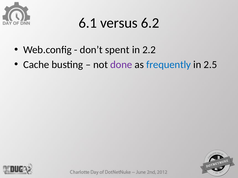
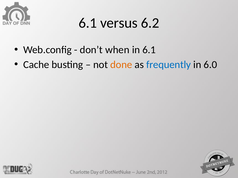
spent: spent -> when (117, 50)
in 2.2: 2.2 -> 6.1 (149, 50)
done colour: purple -> orange (121, 65)
2.5: 2.5 -> 6.0 (210, 65)
